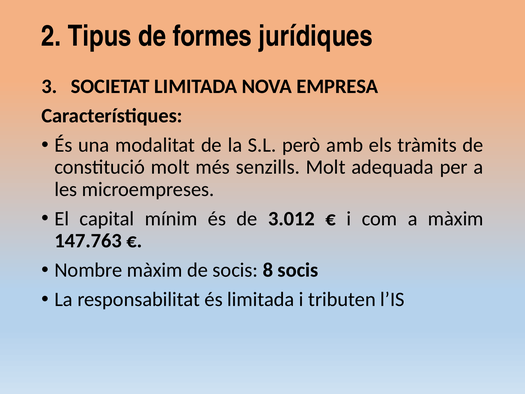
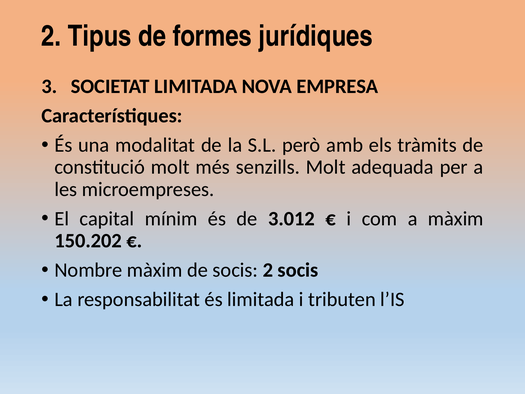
147.763: 147.763 -> 150.202 (88, 241)
socis 8: 8 -> 2 (268, 270)
